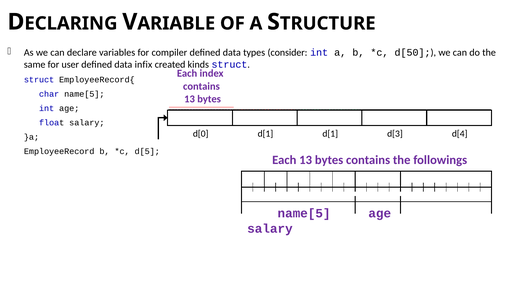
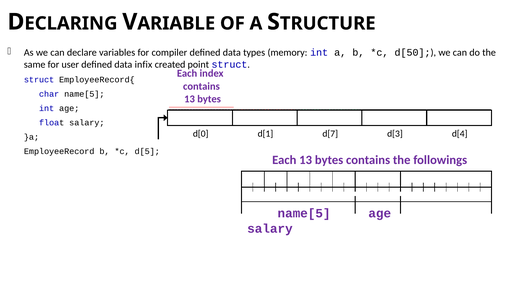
consider: consider -> memory (287, 53)
kinds: kinds -> point (198, 65)
d[1 d[1: d[1 -> d[7 (330, 134)
